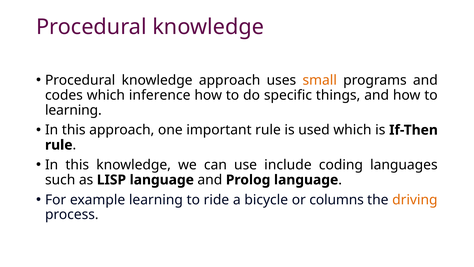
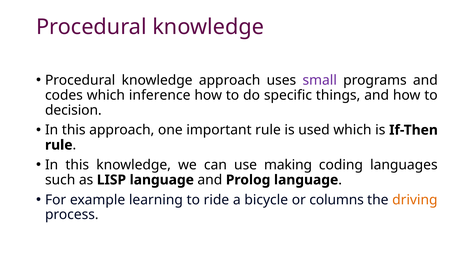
small colour: orange -> purple (320, 80)
learning: learning -> decision (73, 110)
include: include -> making (288, 165)
